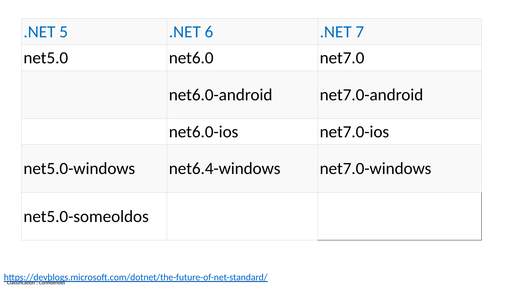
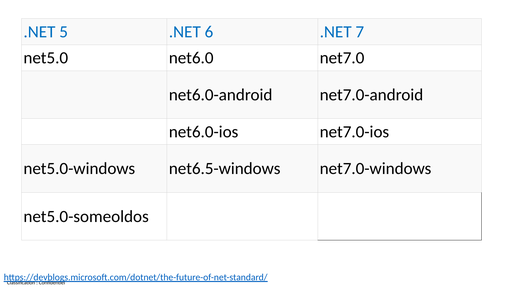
net6.4-windows: net6.4-windows -> net6.5-windows (225, 169)
